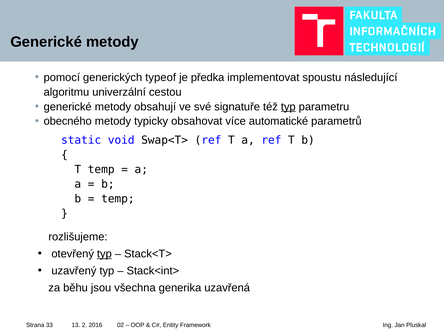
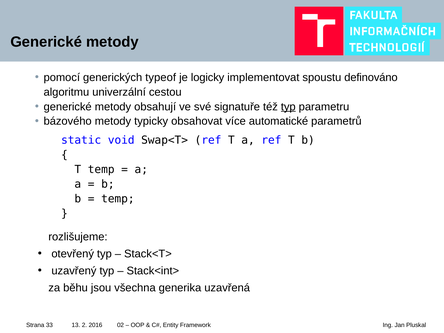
předka: předka -> logicky (208, 77)
následující: následující -> definováno (371, 77)
obecného: obecného -> bázového (68, 121)
typ underline: present -> none (104, 254)
